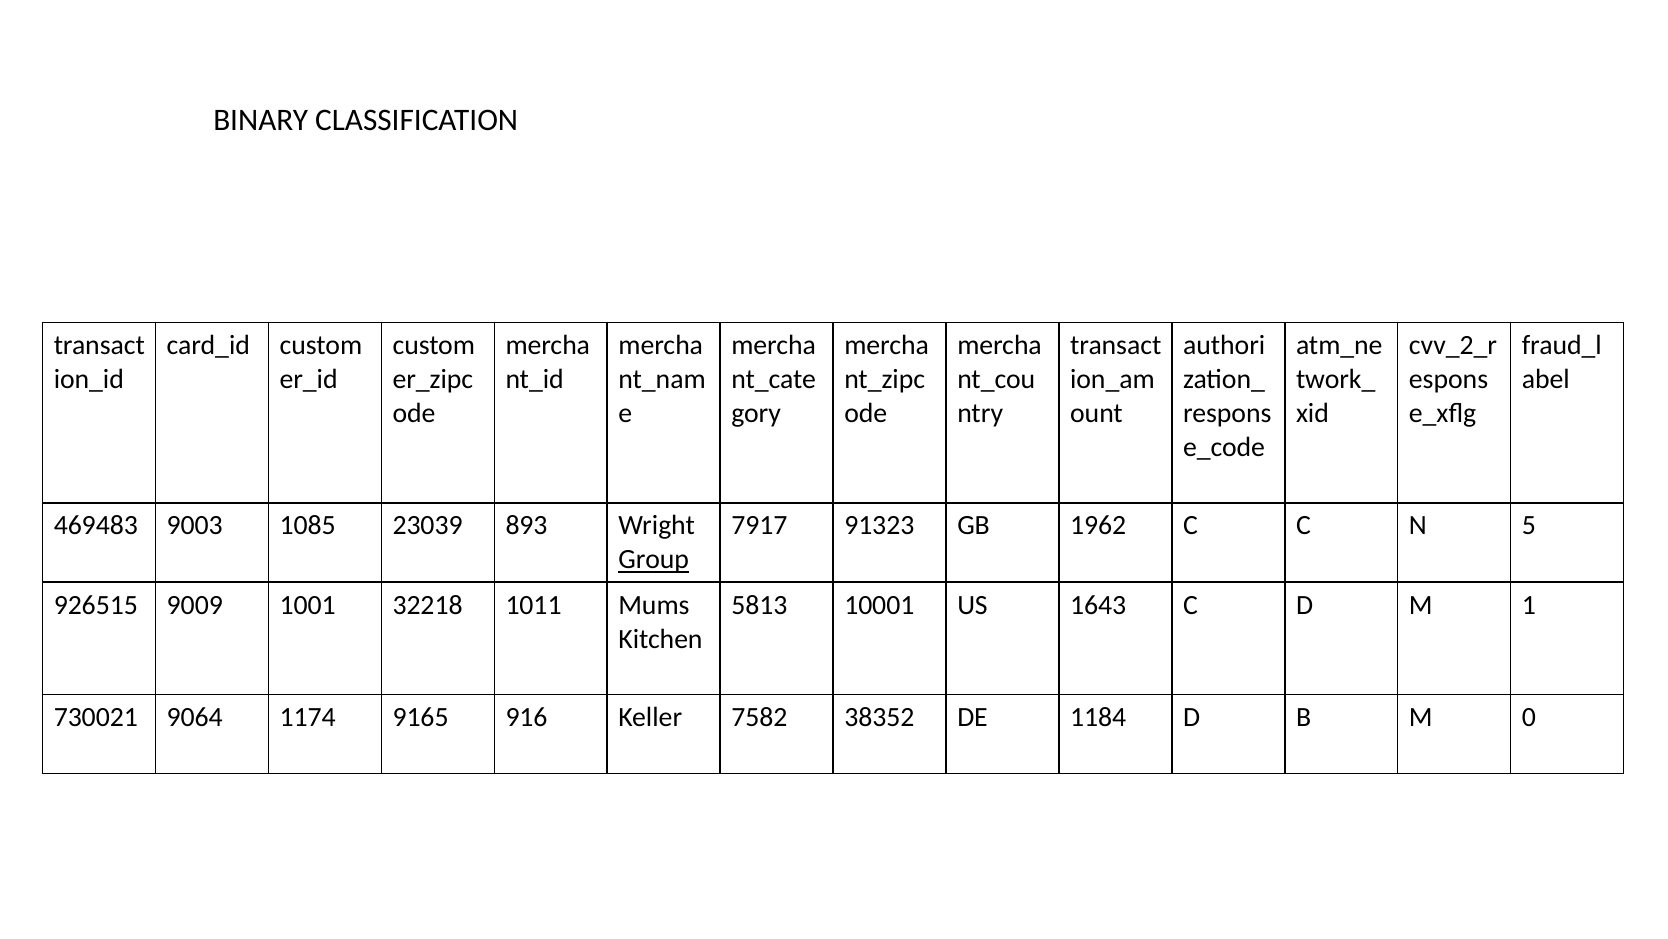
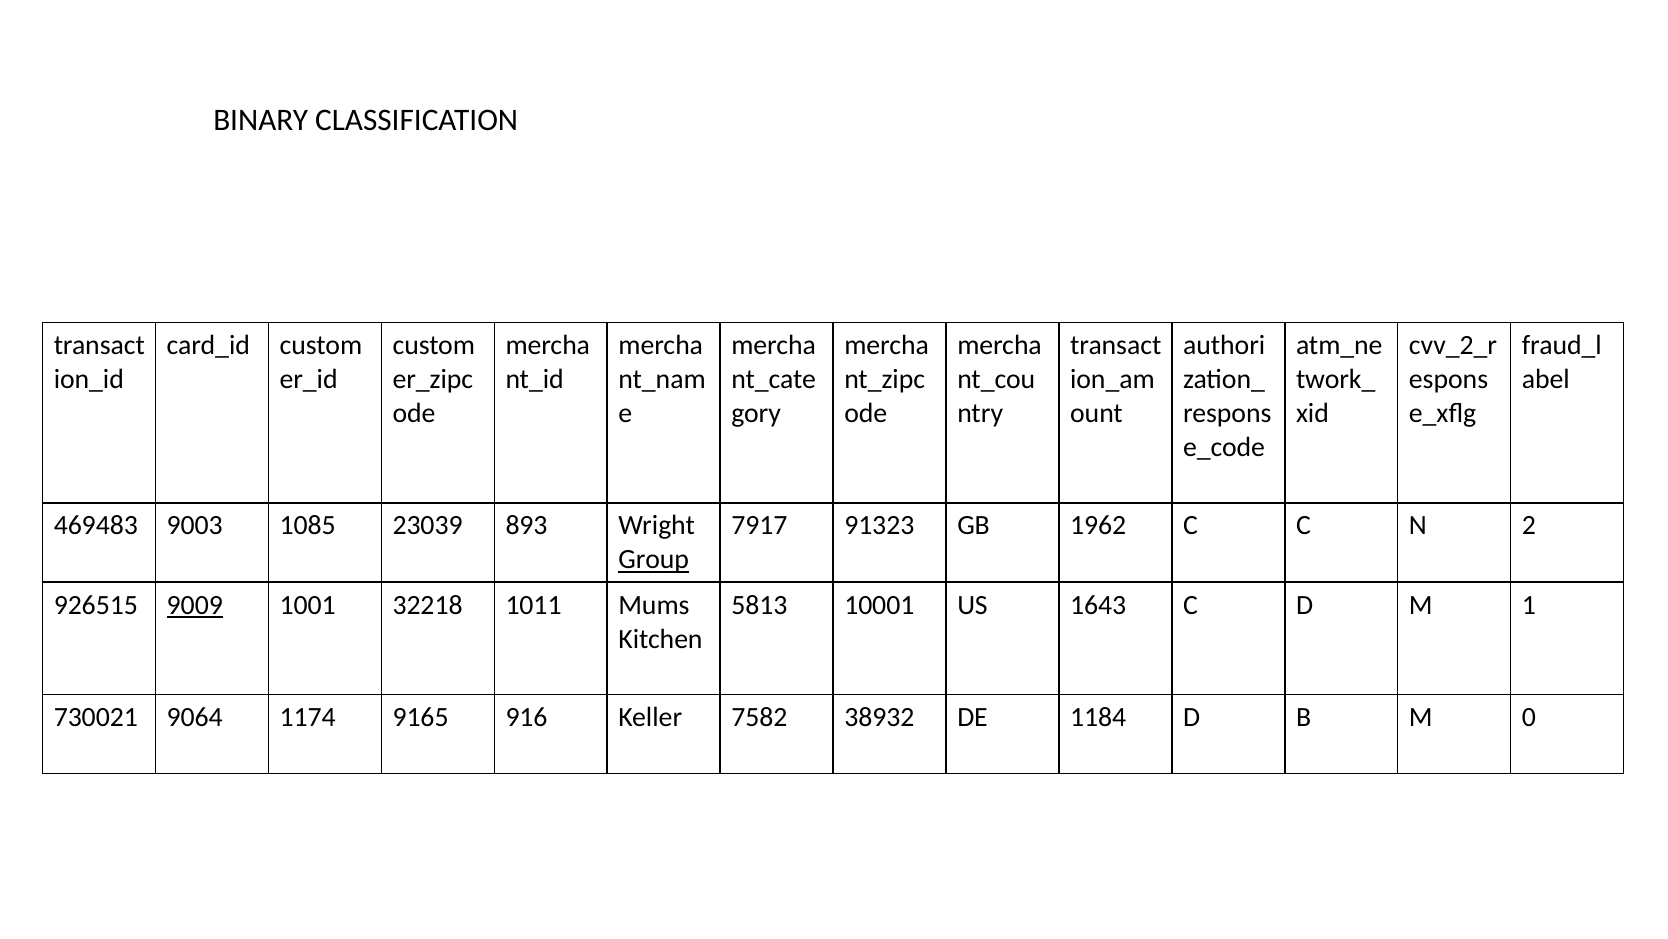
5: 5 -> 2 (1529, 525)
9009 underline: none -> present (195, 605)
38352: 38352 -> 38932 (879, 717)
